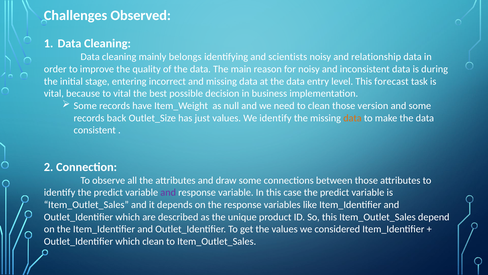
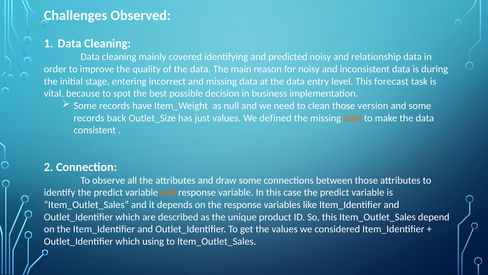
belongs: belongs -> covered (185, 57)
scientists: scientists -> predicted (288, 57)
to vital: vital -> spot (122, 93)
We identify: identify -> defined (275, 118)
and colour: purple -> orange (168, 192)
which clean: clean -> using (153, 241)
